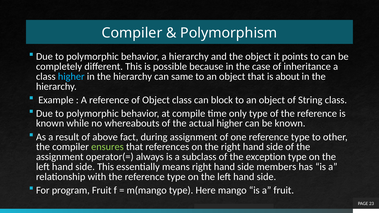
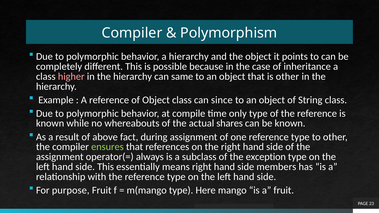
higher colour: light blue -> pink (71, 76)
is about: about -> other (287, 76)
block: block -> since (222, 100)
actual higher: higher -> shares (230, 123)
program: program -> purpose (71, 190)
